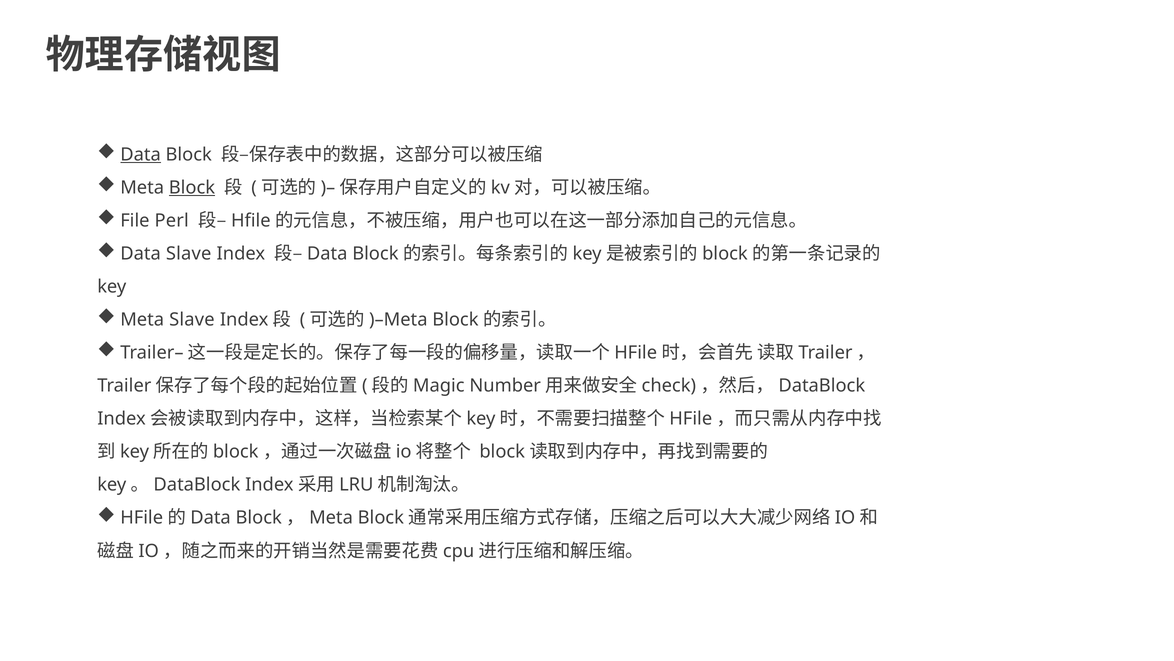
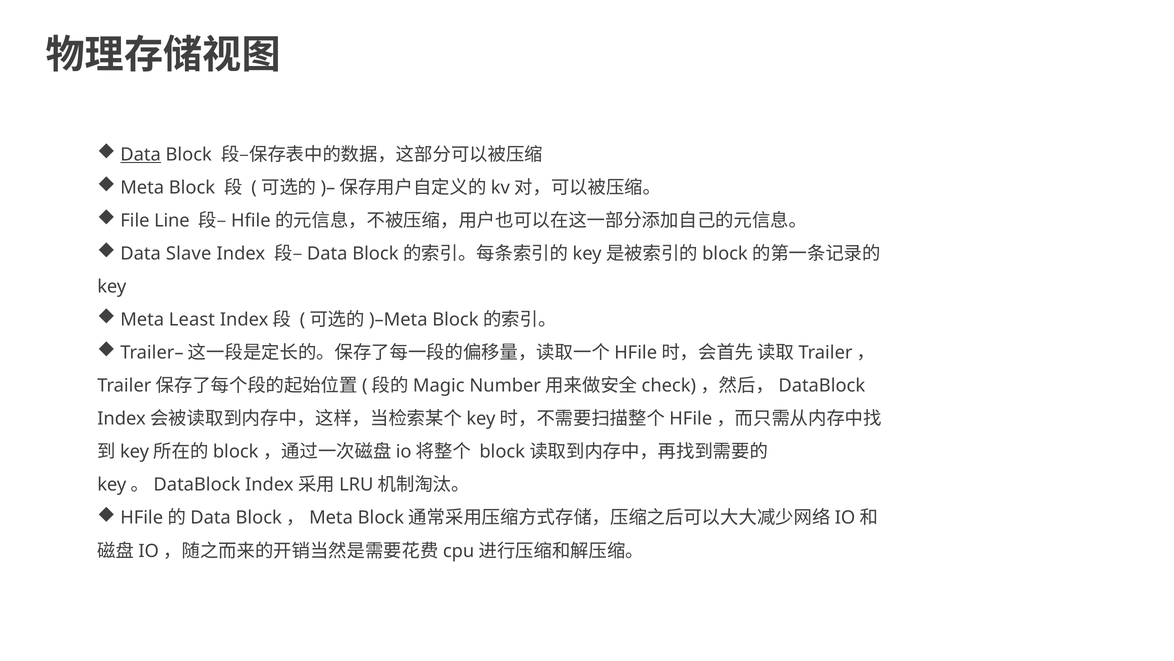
Block underline: present -> none (192, 187)
Perl: Perl -> Line (172, 220)
Meta Slave: Slave -> Least (192, 319)
